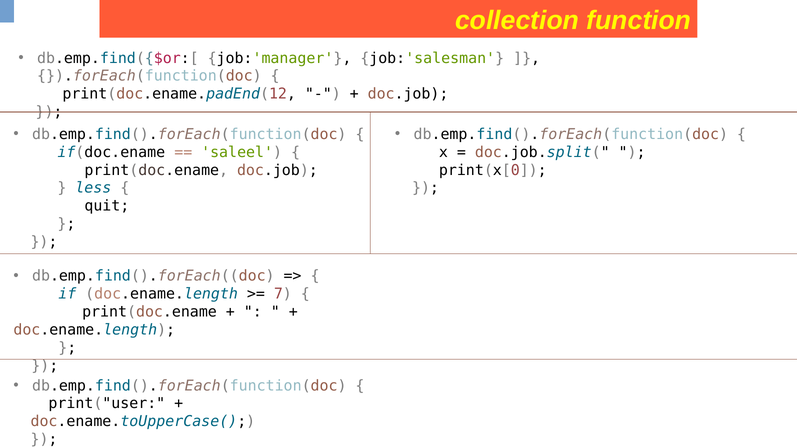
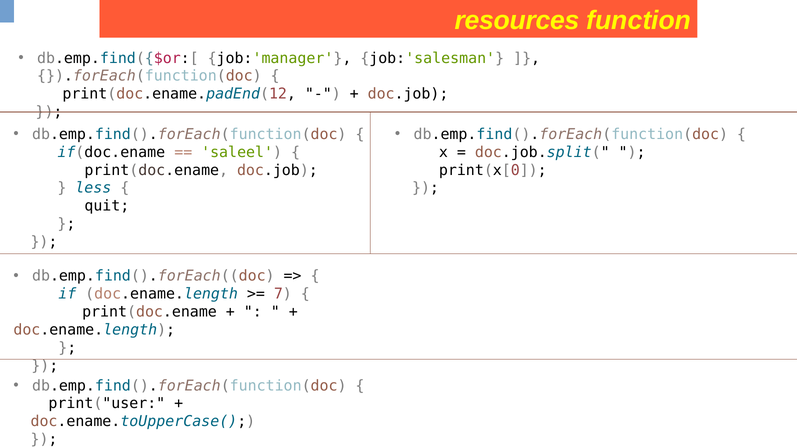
collection: collection -> resources (517, 21)
